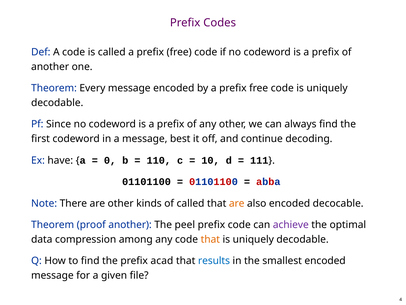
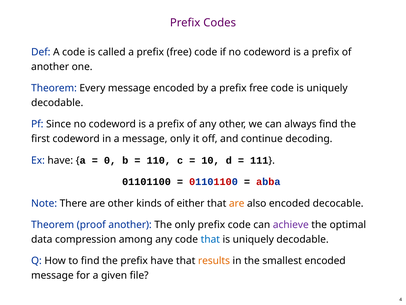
message best: best -> only (180, 139)
of called: called -> either (191, 203)
The peel: peel -> only (185, 224)
that colour: orange -> blue (210, 239)
prefix acad: acad -> have (162, 260)
results colour: blue -> orange (214, 260)
